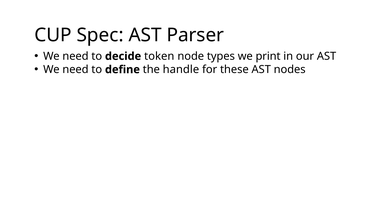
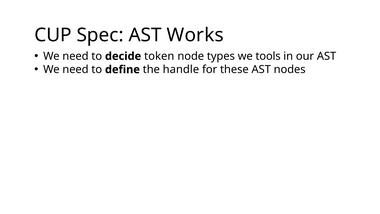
Parser: Parser -> Works (195, 35)
print: print -> tools (268, 56)
